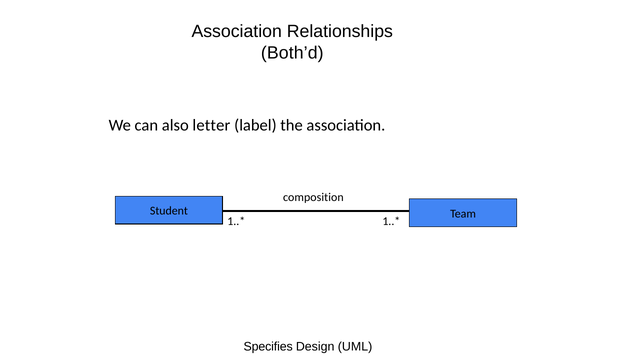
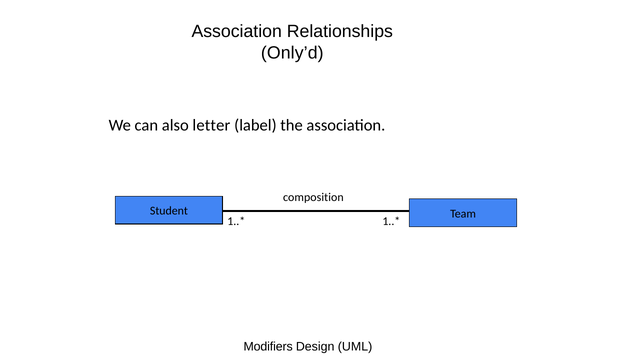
Both’d: Both’d -> Only’d (292, 53)
Specifies: Specifies -> Modifiers (268, 347)
